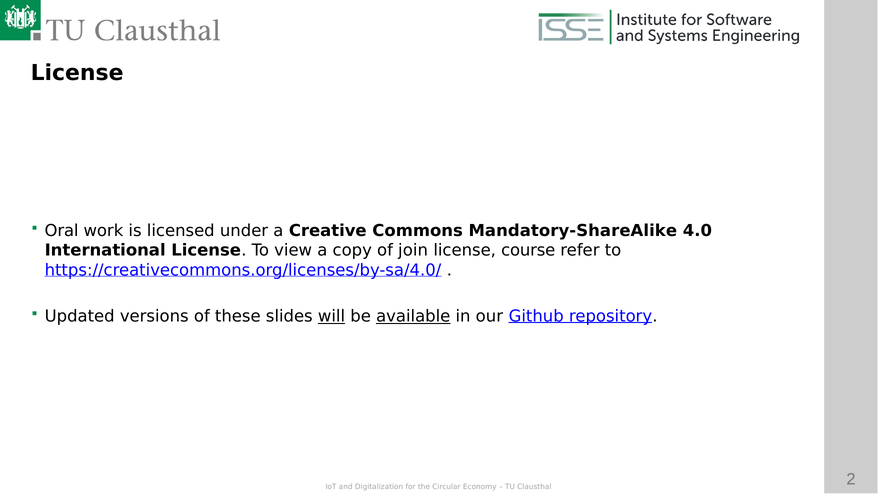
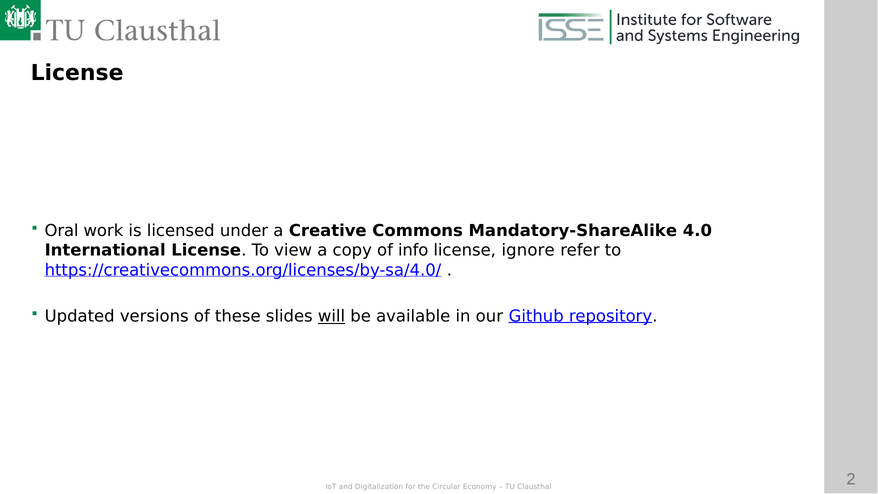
join: join -> info (413, 250)
course: course -> ignore (528, 250)
available underline: present -> none (413, 316)
